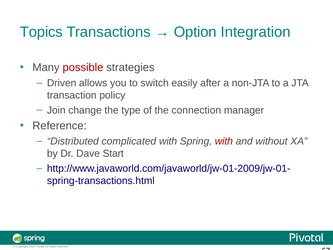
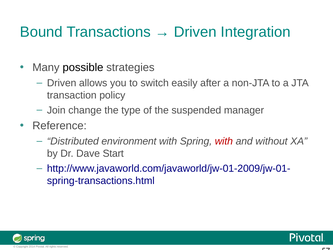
Topics: Topics -> Bound (41, 32)
Option: Option -> Driven (195, 32)
possible colour: red -> black (83, 67)
connection: connection -> suspended (196, 110)
complicated: complicated -> environment (129, 141)
